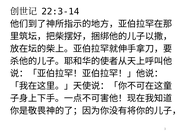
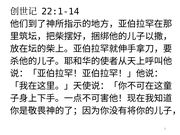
22:3-14: 22:3-14 -> 22:1-14 (60, 12)
